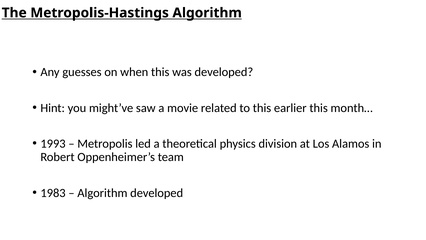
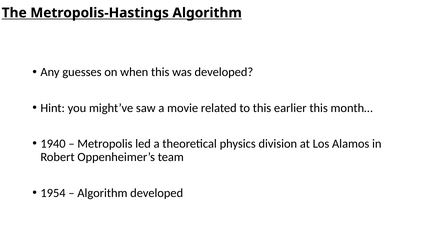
1993: 1993 -> 1940 (53, 143)
1983: 1983 -> 1954 (53, 193)
